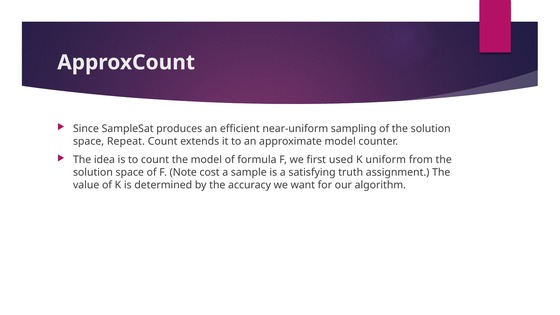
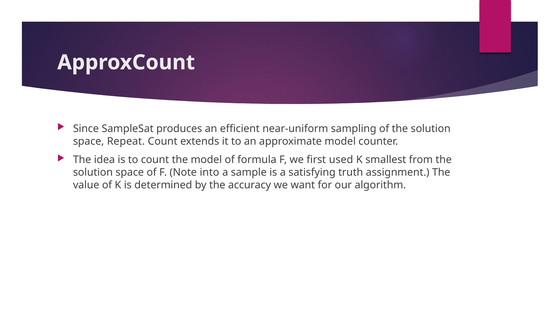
uniform: uniform -> smallest (386, 160)
cost: cost -> into (209, 172)
